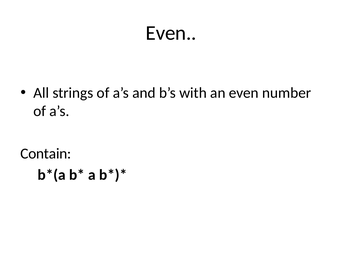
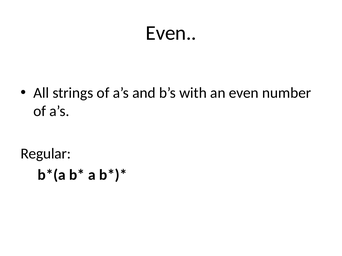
Contain: Contain -> Regular (46, 154)
